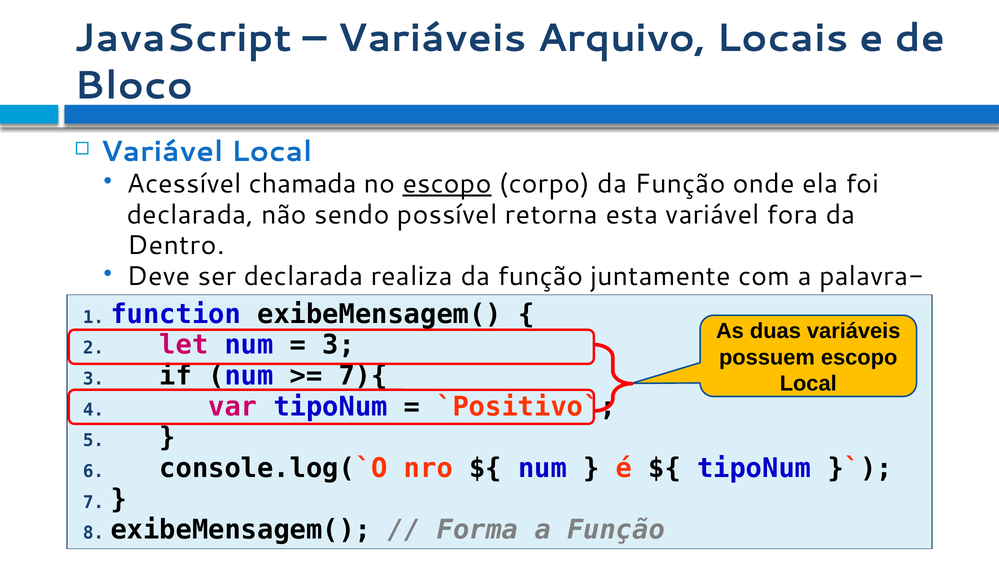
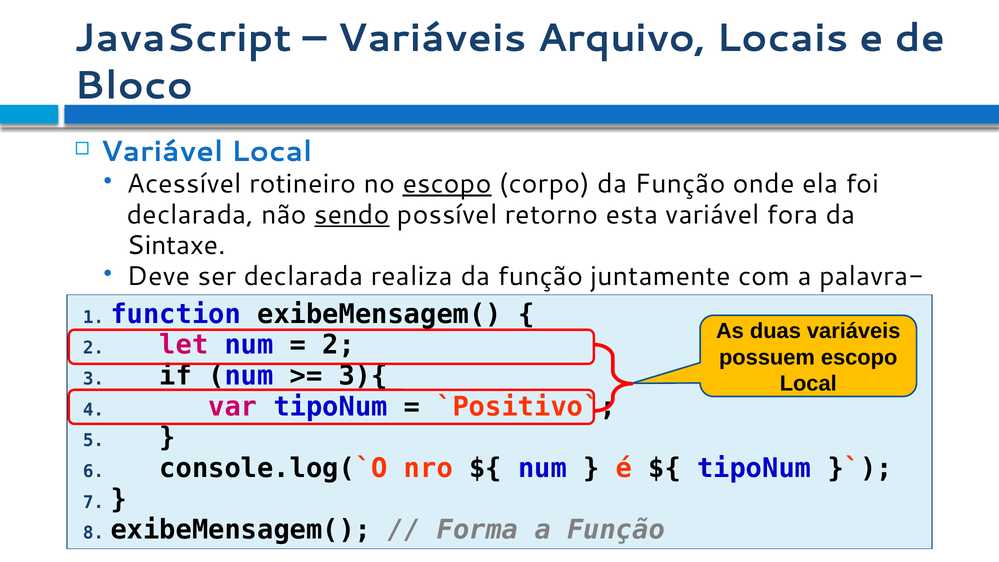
chamada: chamada -> rotineiro (303, 184)
sendo underline: none -> present (352, 215)
retorna: retorna -> retorno (552, 215)
Dentro: Dentro -> Sintaxe (176, 245)
3: 3 -> 2 (339, 345)
7){: 7){ -> 3){ (363, 376)
